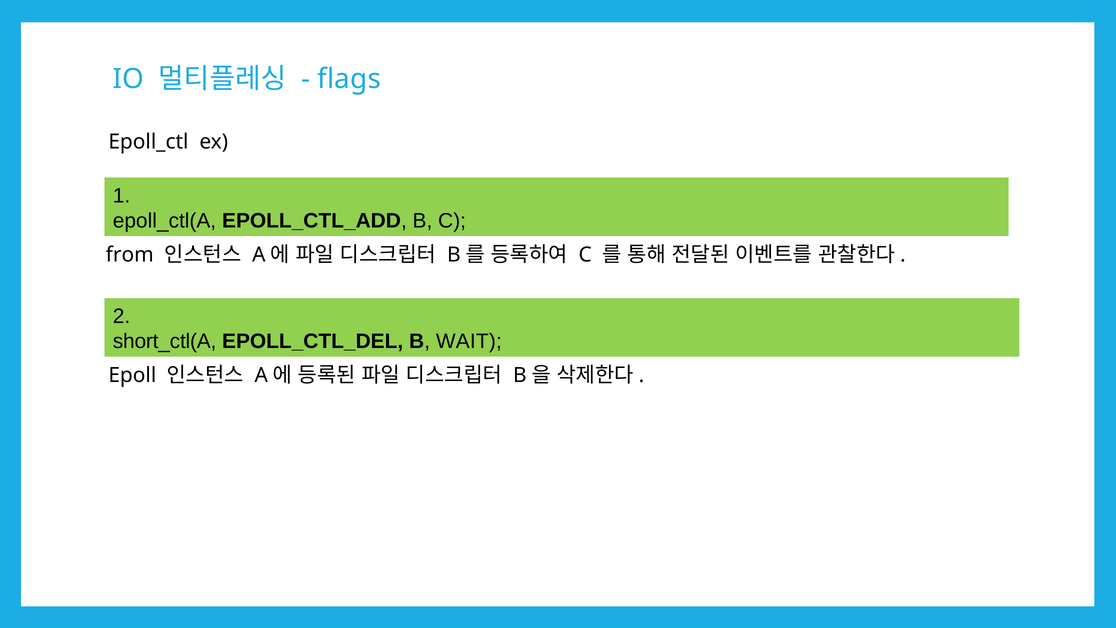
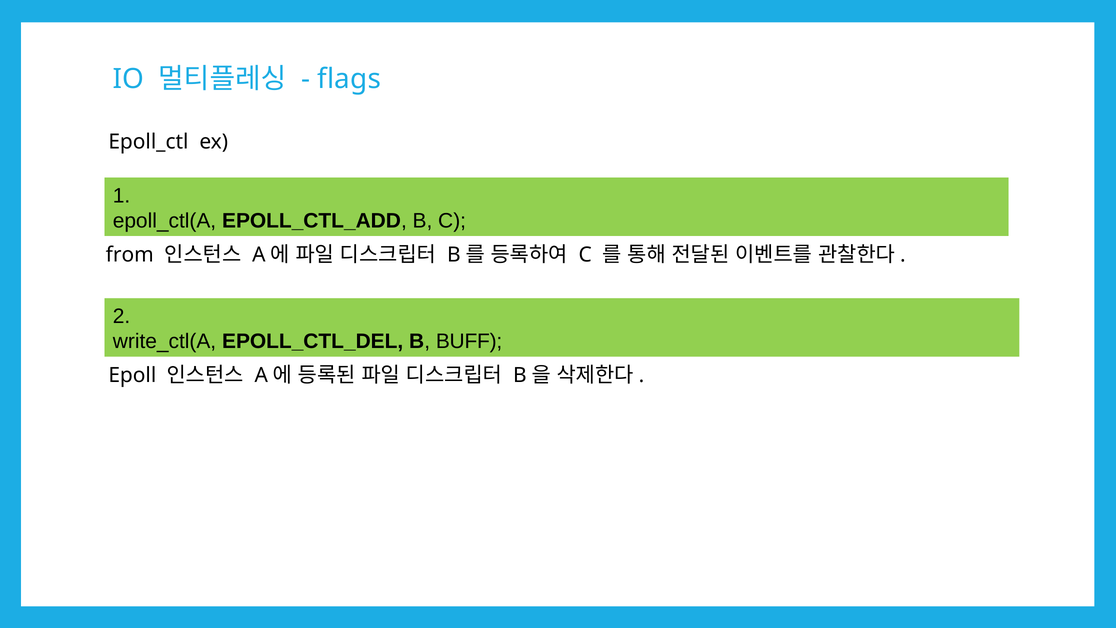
short_ctl(A: short_ctl(A -> write_ctl(A (164, 341)
WAIT: WAIT -> BUFF (469, 341)
